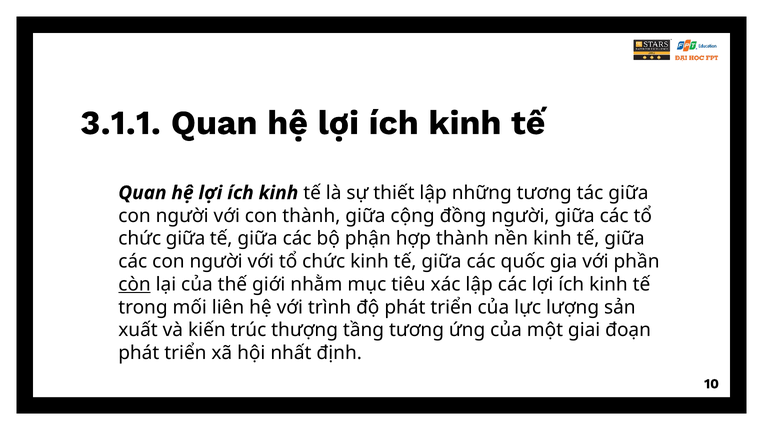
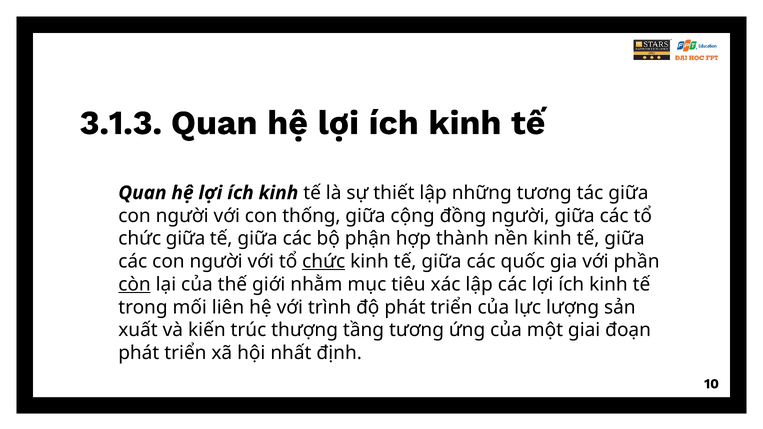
3.1.1: 3.1.1 -> 3.1.3 (121, 123)
con thành: thành -> thống (311, 216)
chức underline: none -> present (324, 262)
